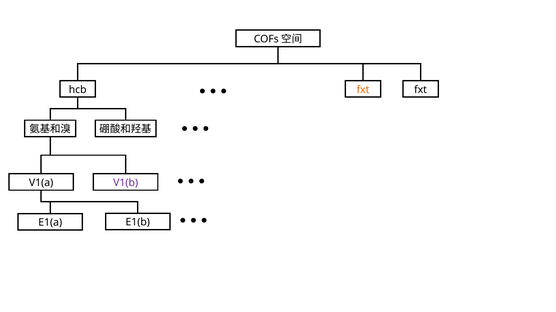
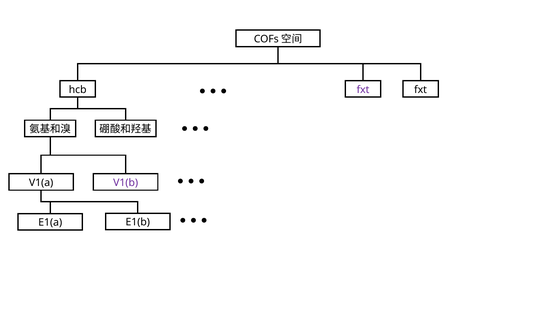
fxt colour: orange -> purple (363, 90)
